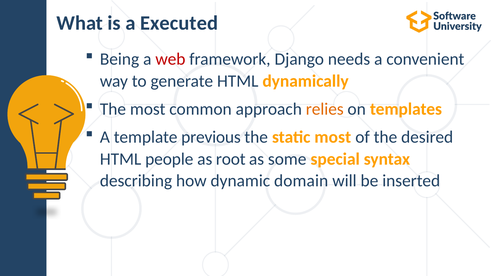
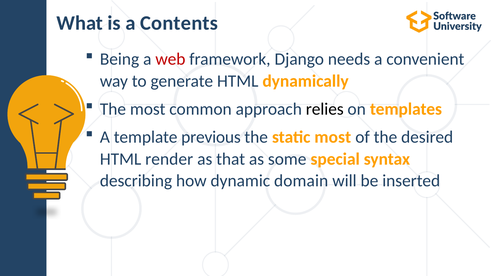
Executed: Executed -> Contents (179, 23)
relies colour: orange -> black (325, 109)
people: people -> render (169, 159)
root: root -> that (231, 159)
